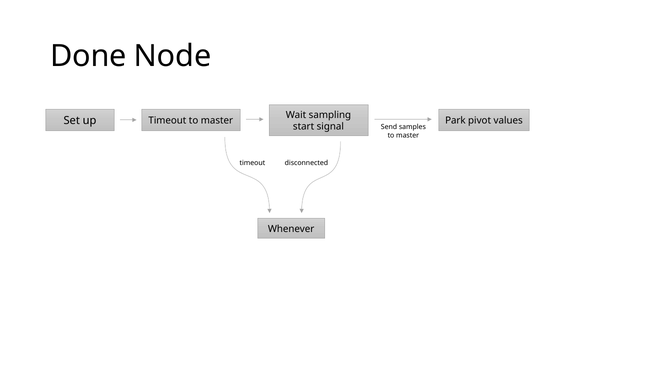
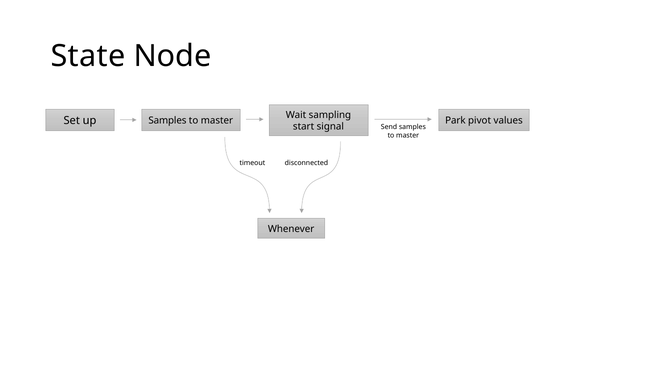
Done: Done -> State (88, 56)
up Timeout: Timeout -> Samples (167, 121)
